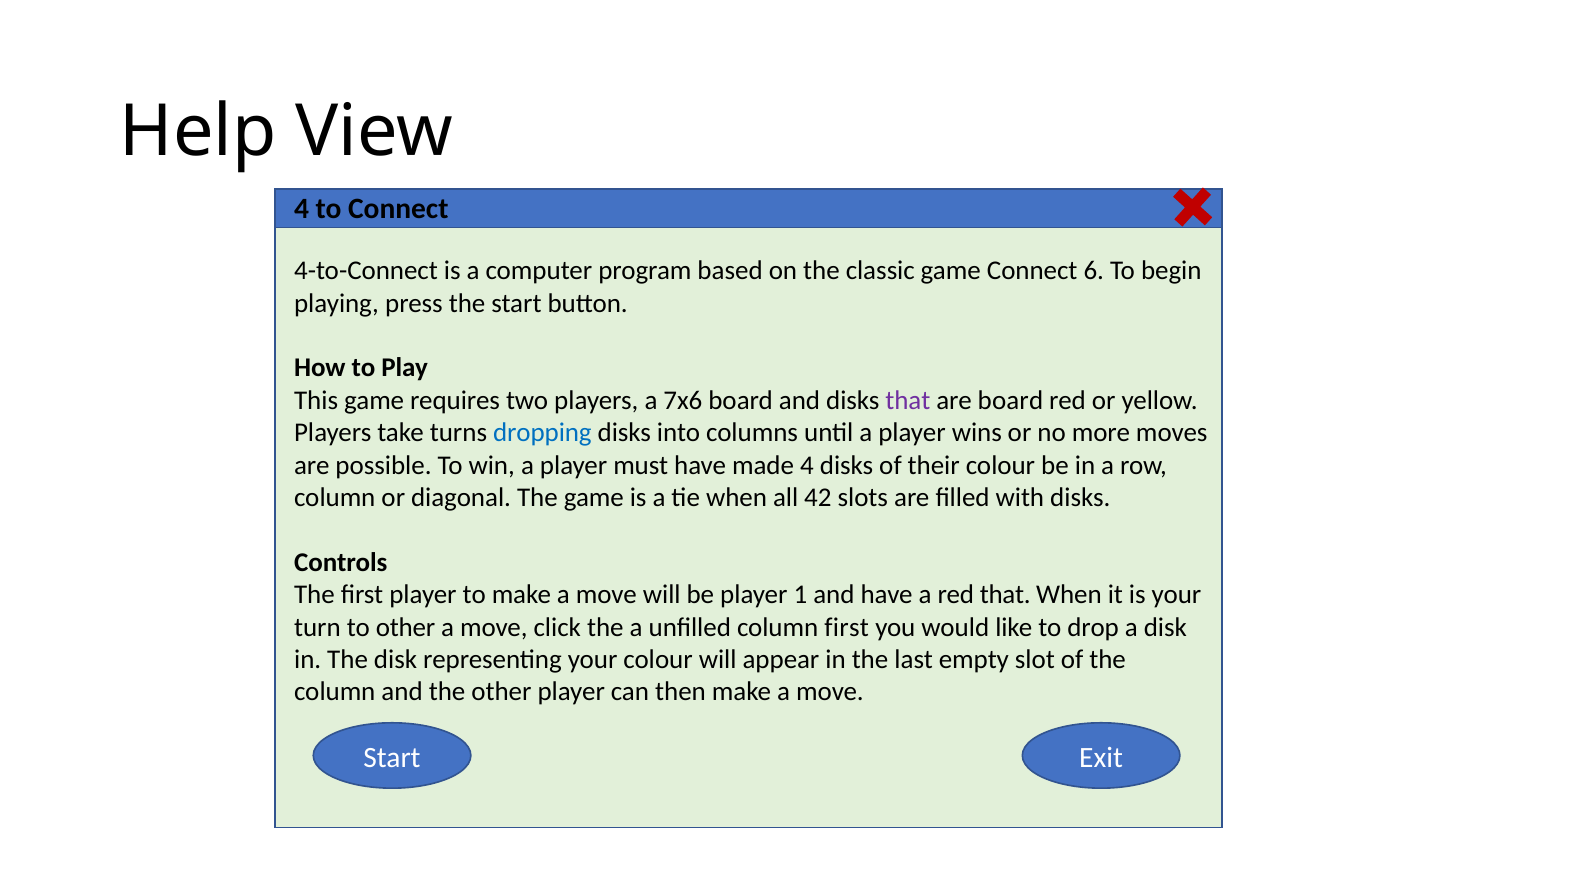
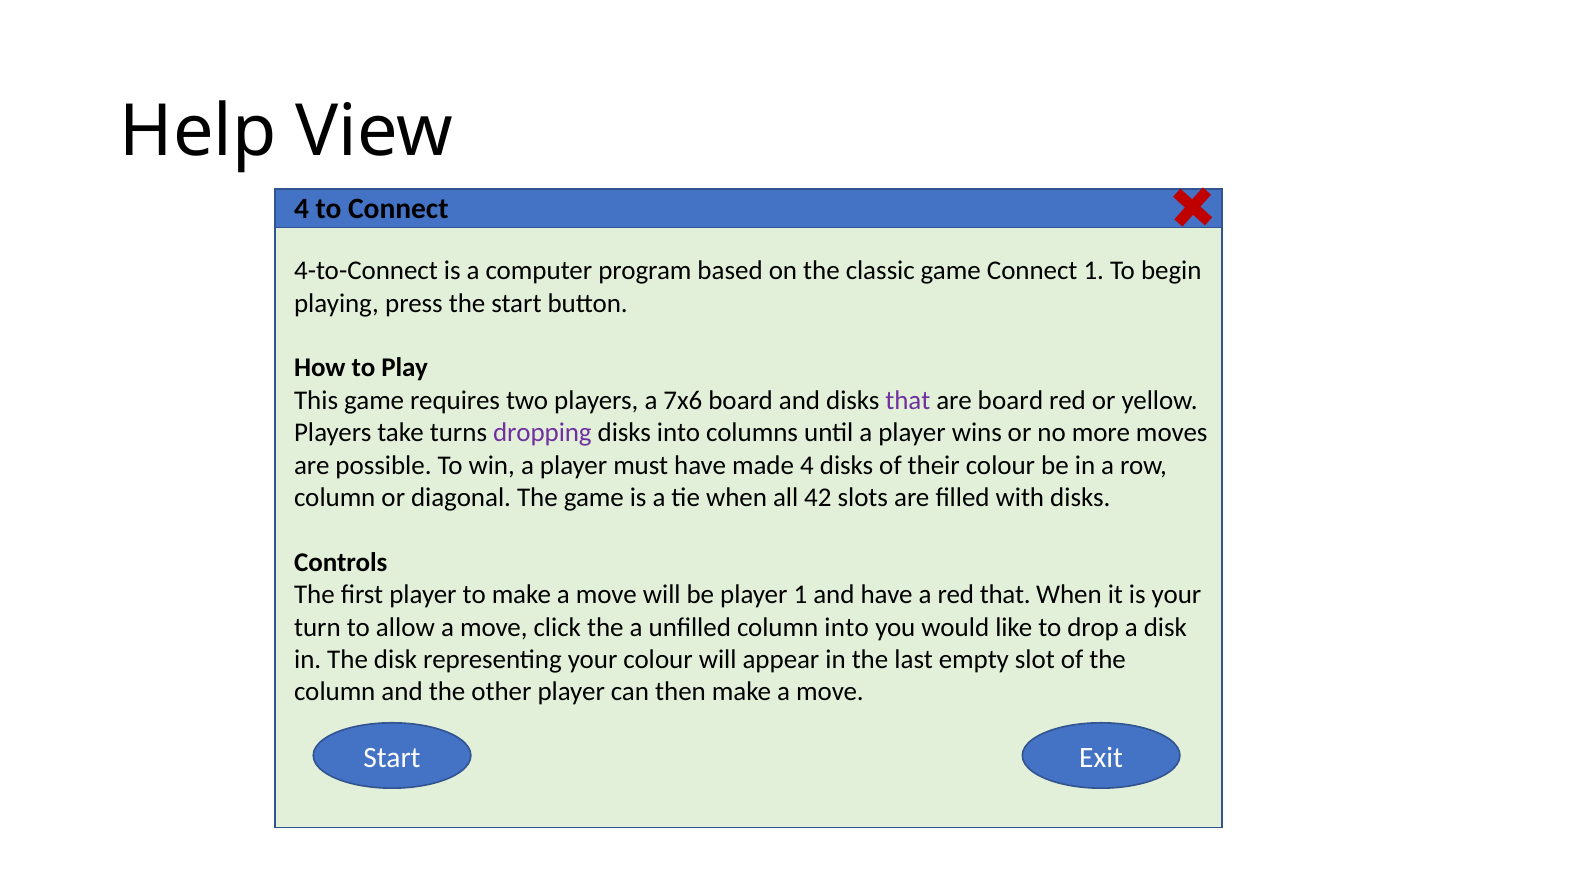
Connect 6: 6 -> 1 (1094, 271)
dropping colour: blue -> purple (542, 433)
to other: other -> allow (405, 627)
column first: first -> into (847, 627)
